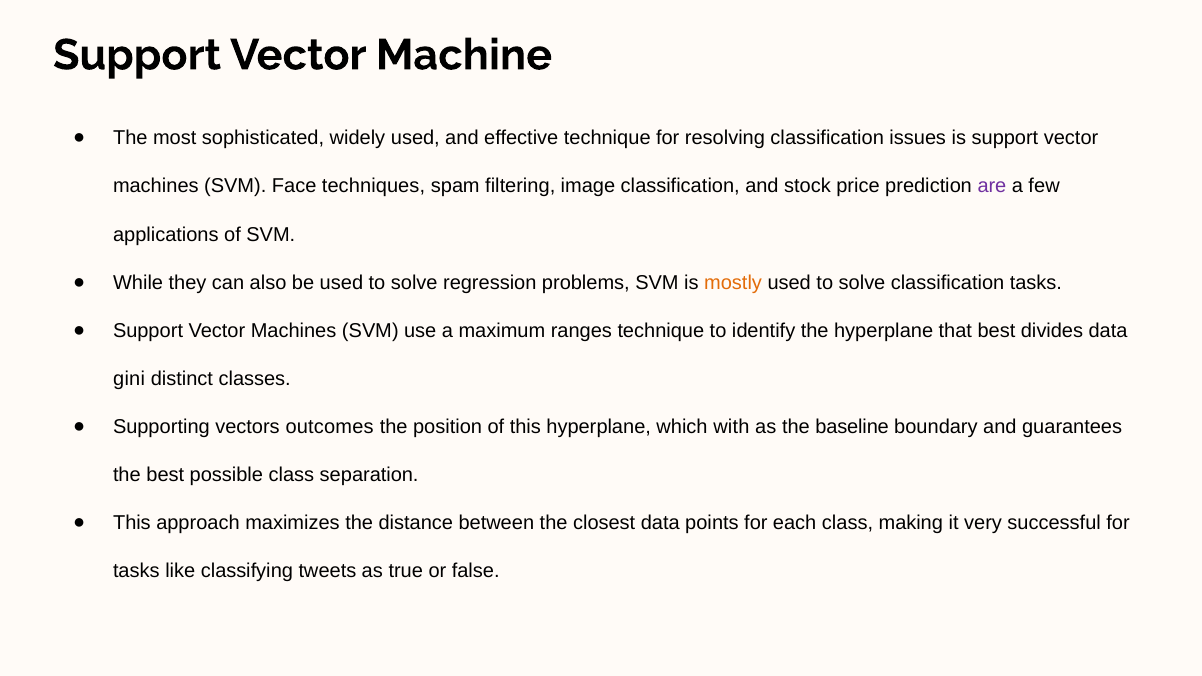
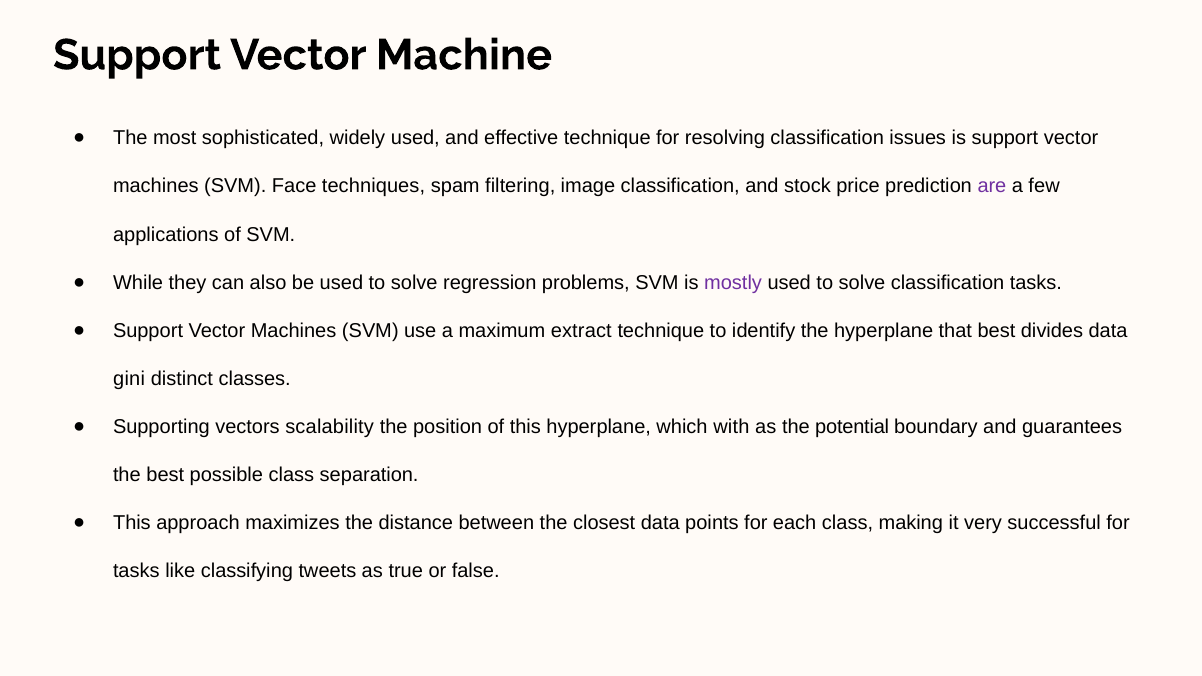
mostly colour: orange -> purple (733, 283)
ranges: ranges -> extract (581, 331)
outcomes: outcomes -> scalability (330, 427)
baseline: baseline -> potential (852, 427)
